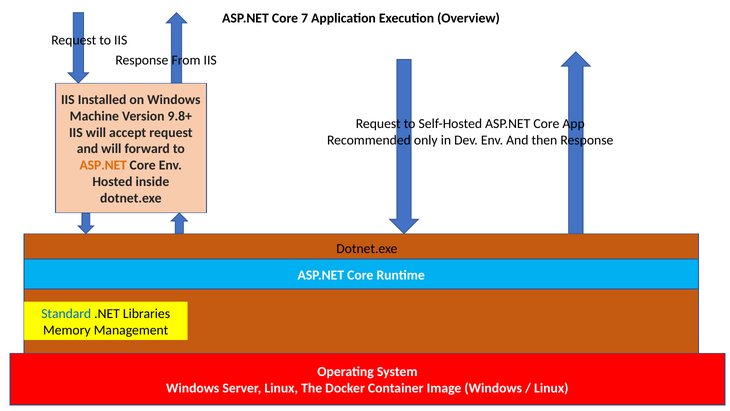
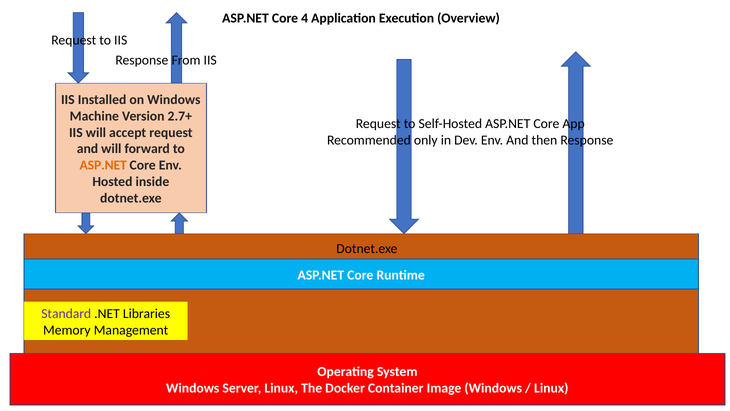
7: 7 -> 4 (305, 18)
9.8+: 9.8+ -> 2.7+ (180, 116)
Standard colour: blue -> purple (66, 313)
